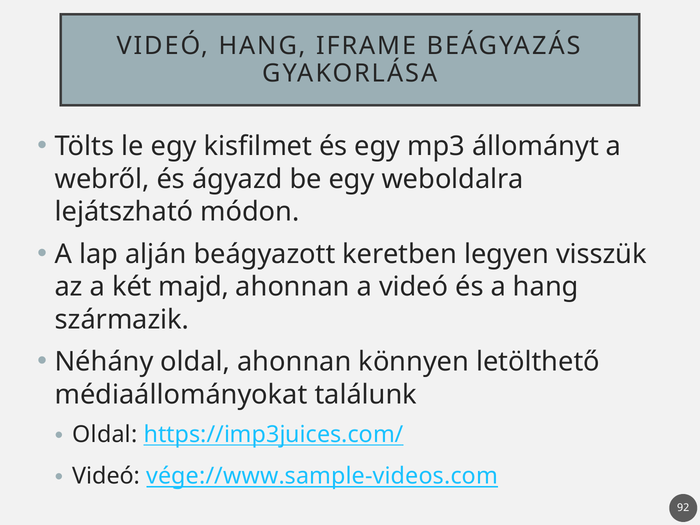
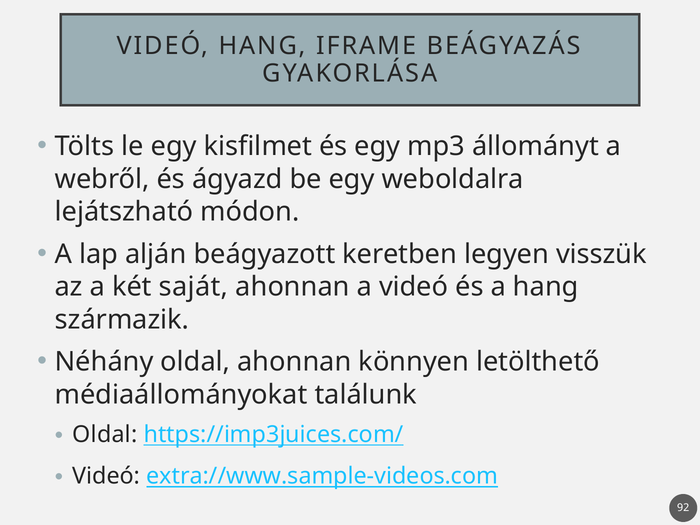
majd: majd -> saját (193, 287)
vége://www.sample-videos.com: vége://www.sample-videos.com -> extra://www.sample-videos.com (322, 476)
